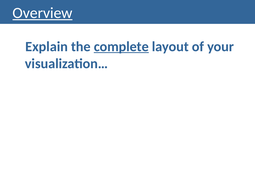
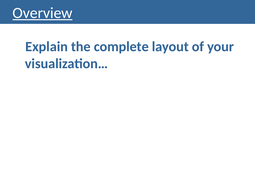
complete underline: present -> none (121, 47)
